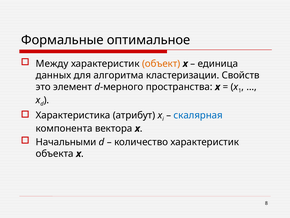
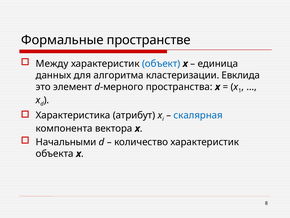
оптимальное: оптимальное -> пространстве (149, 40)
объект colour: orange -> blue (161, 64)
Свойств: Свойств -> Евклида (241, 75)
